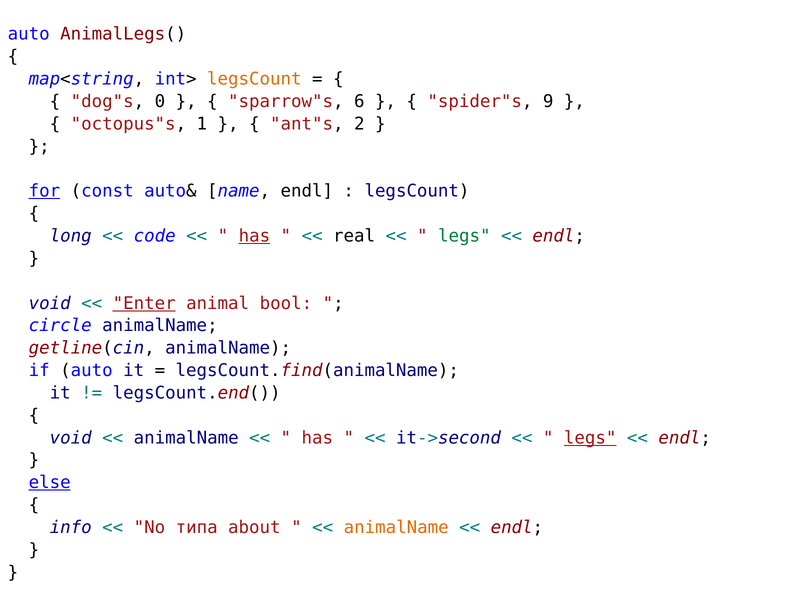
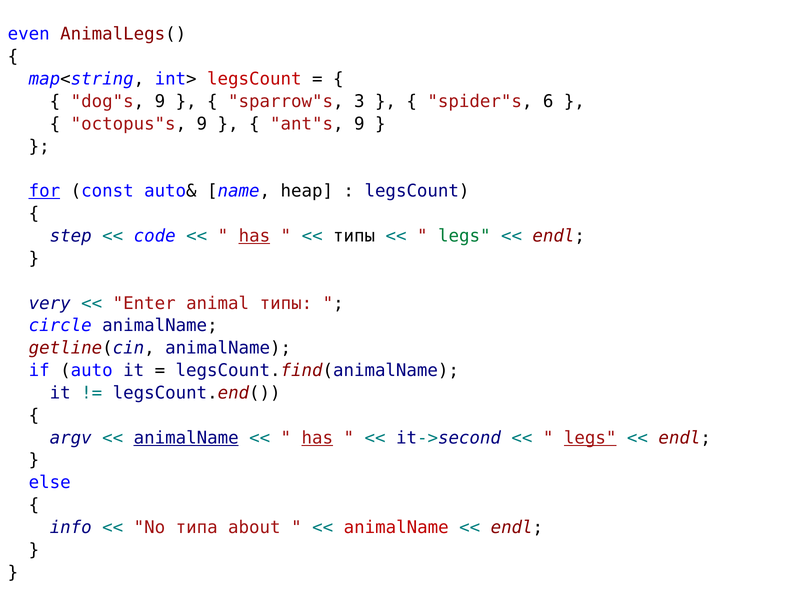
auto: auto -> even (29, 34)
legsCount colour: orange -> red (254, 79)
dog"s 0: 0 -> 9 (160, 102)
6: 6 -> 3 (359, 102)
9: 9 -> 6 (548, 102)
octopus"s 1: 1 -> 9 (202, 124)
ant"s 2: 2 -> 9 (359, 124)
name endl: endl -> heap (307, 191)
long: long -> step (71, 236)
real: real -> типы (354, 236)
void: void -> very (50, 303)
Enter underline: present -> none (144, 303)
animal bool: bool -> типы (286, 303)
void: void -> argv (71, 438)
animalName underline: none -> present (186, 438)
has underline: none -> present (317, 438)
else underline: present -> none (50, 483)
animalName colour: orange -> red (396, 528)
